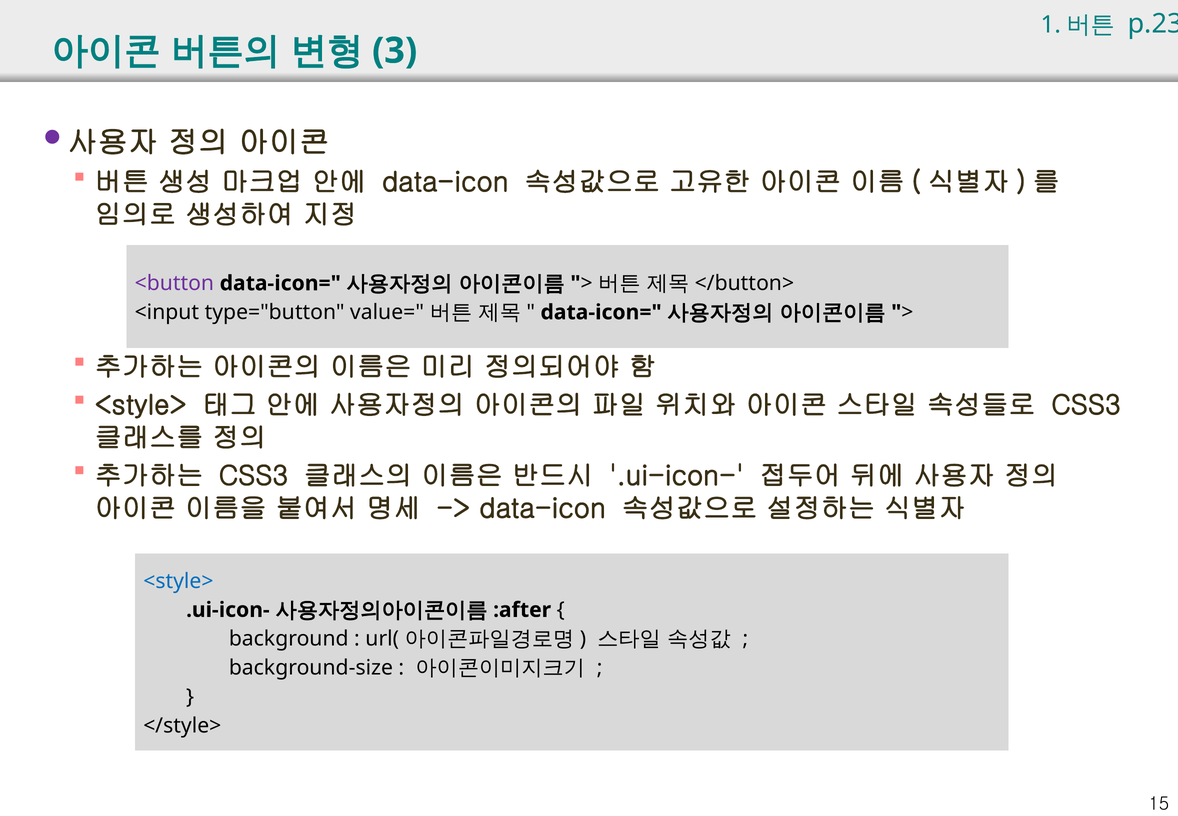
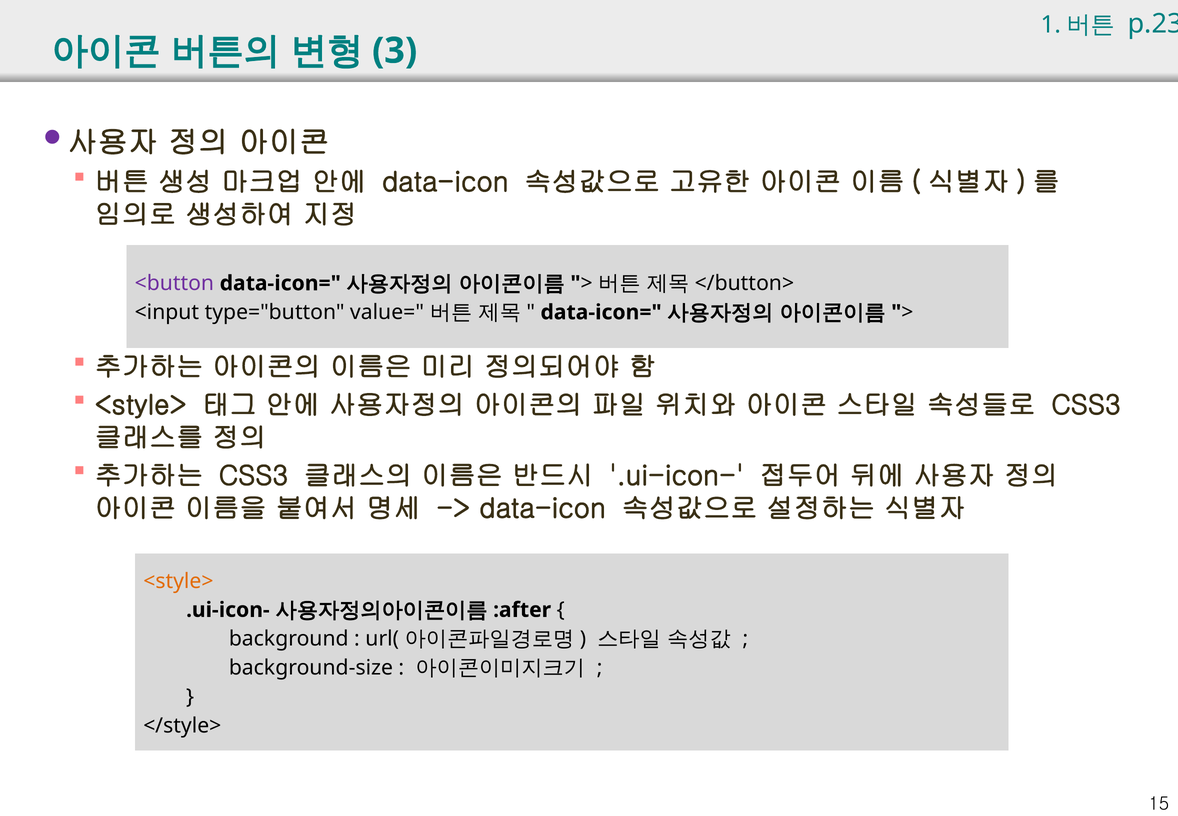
<style> colour: blue -> orange (178, 581)
